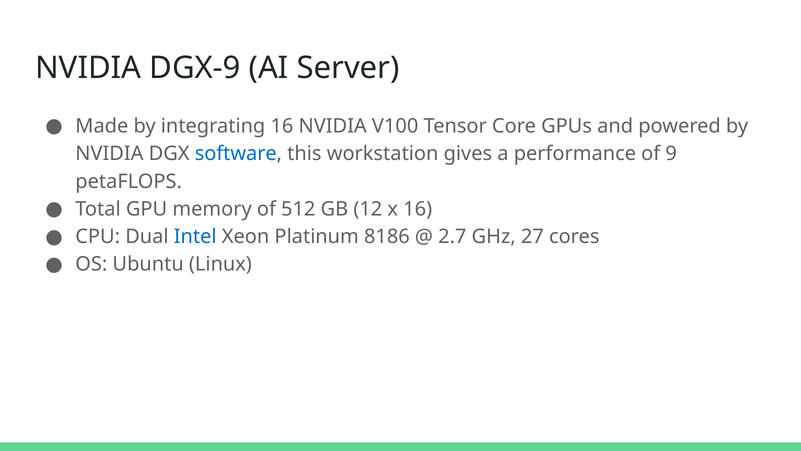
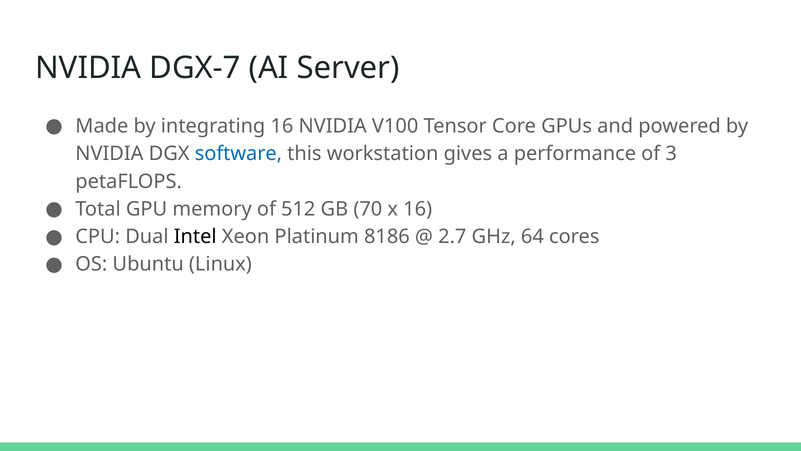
DGX-9: DGX-9 -> DGX-7 (195, 68)
9: 9 -> 3 (671, 154)
12: 12 -> 70 (368, 209)
Intel colour: blue -> black (195, 236)
27: 27 -> 64 (532, 236)
